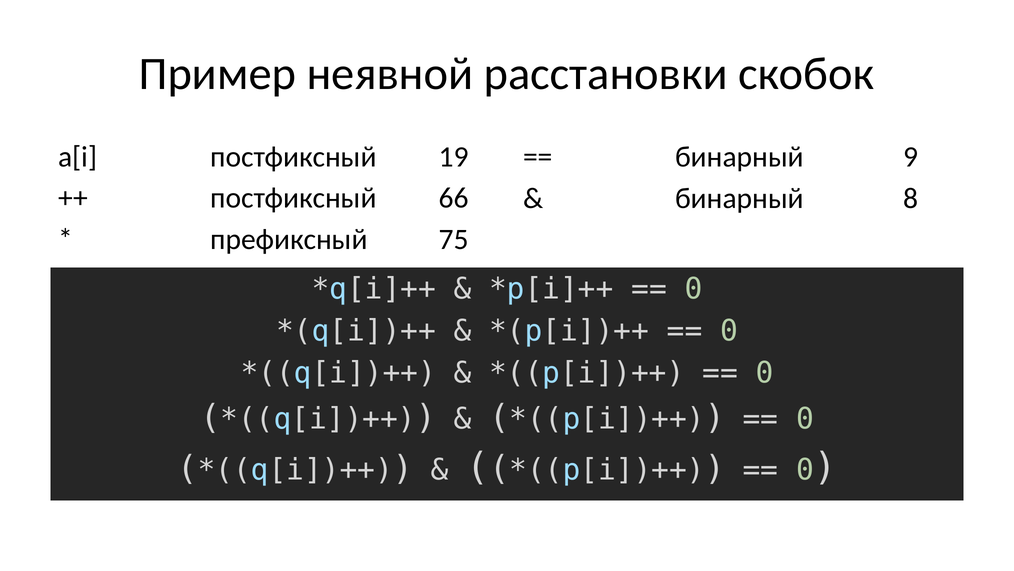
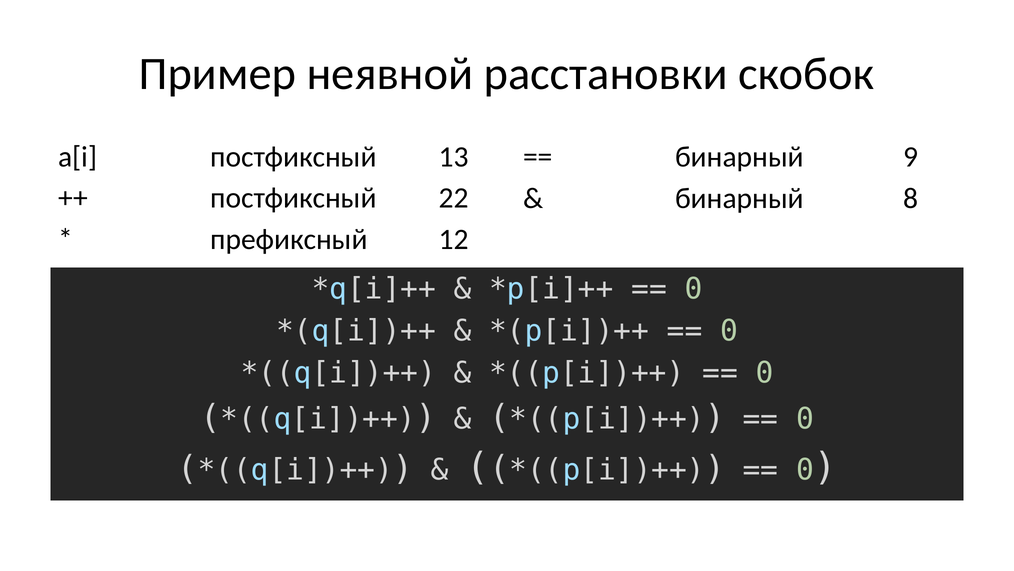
19: 19 -> 13 (454, 157)
66: 66 -> 22 (454, 198)
75: 75 -> 12 (454, 239)
